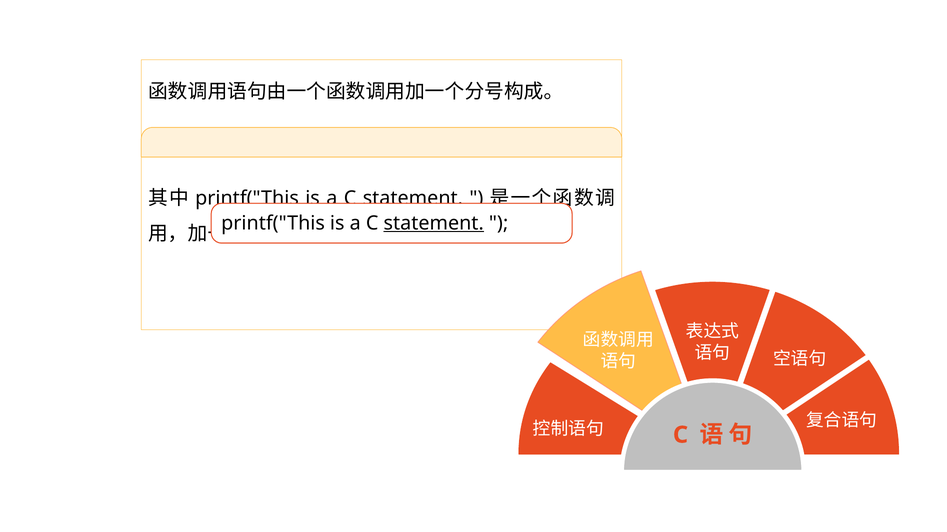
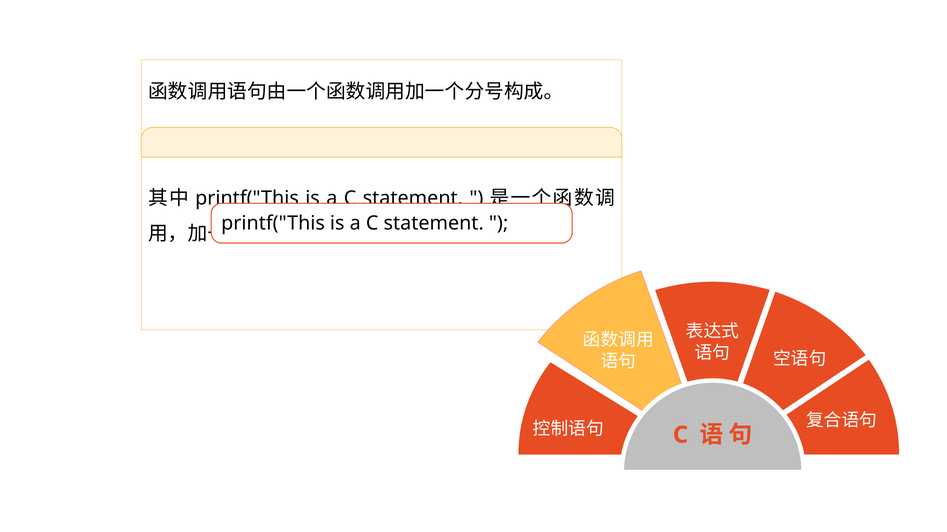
statement underline: present -> none (434, 223)
